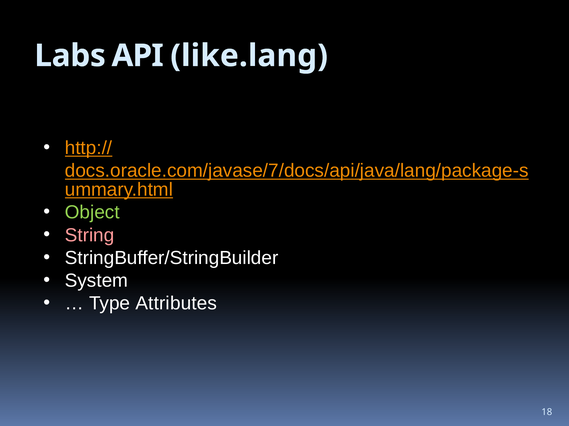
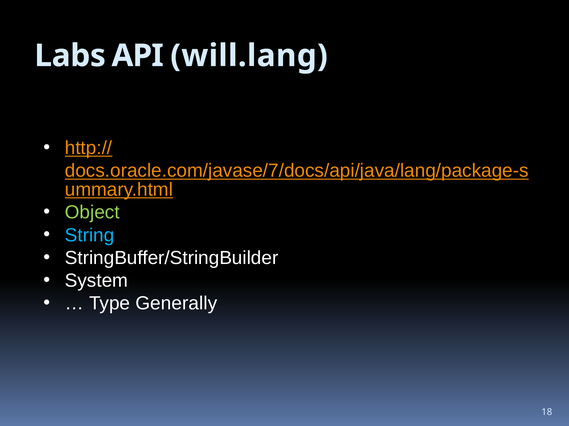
like.lang: like.lang -> will.lang (249, 56)
String colour: pink -> light blue (90, 236)
Attributes: Attributes -> Generally (176, 304)
